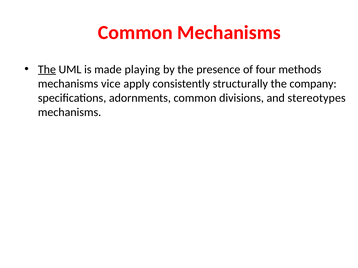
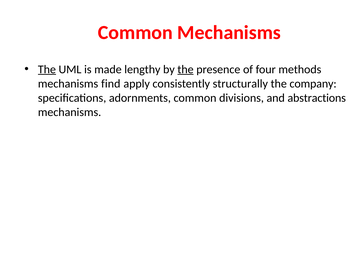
playing: playing -> lengthy (142, 69)
the underline: none -> present (185, 69)
vice: vice -> find (111, 84)
stereotypes: stereotypes -> abstractions (317, 98)
